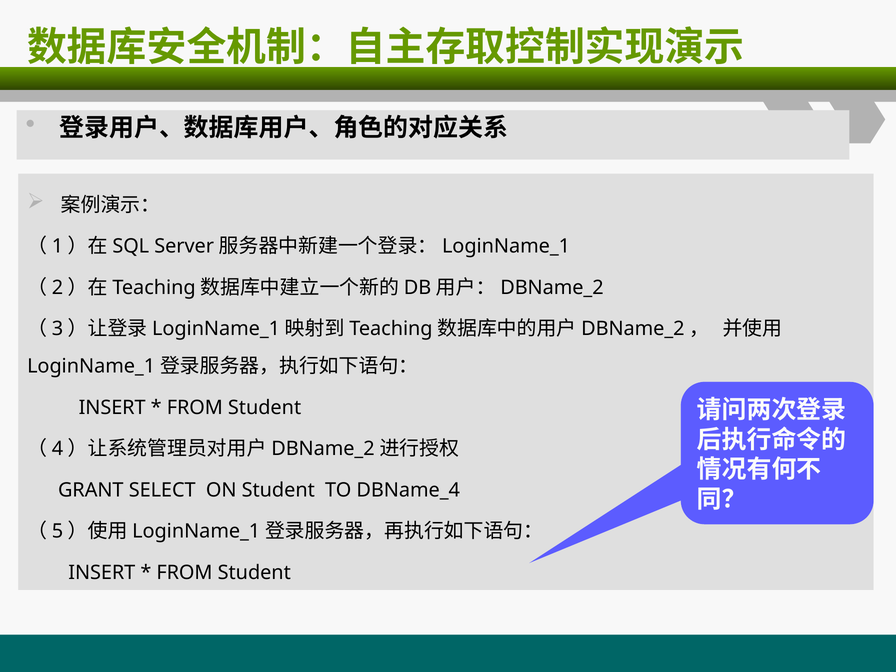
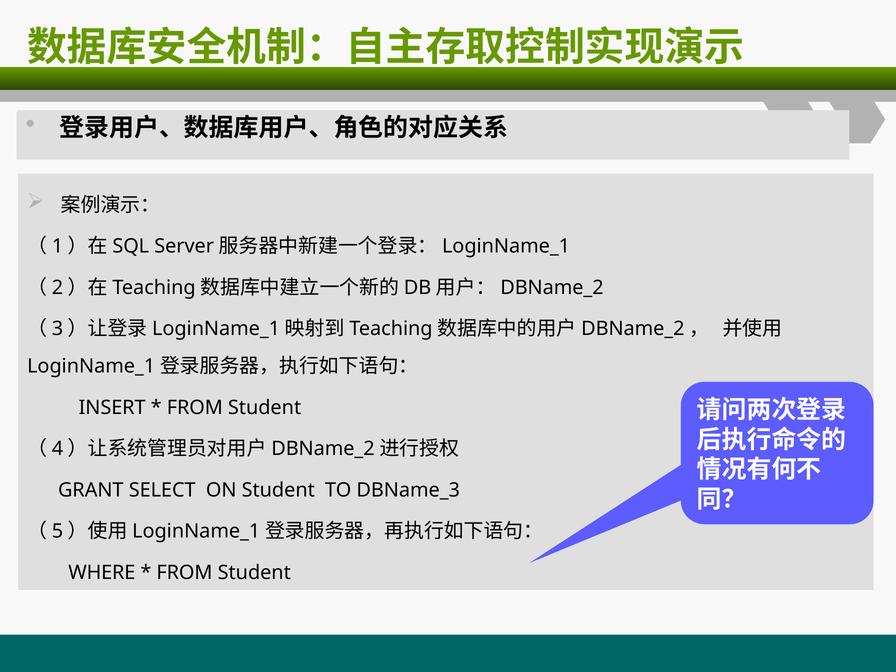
DBName_4: DBName_4 -> DBName_3 (408, 490)
INSERT: INSERT -> WHERE (102, 573)
